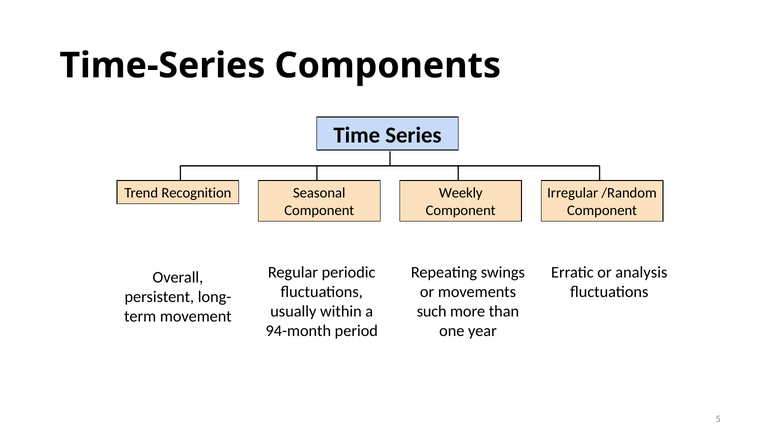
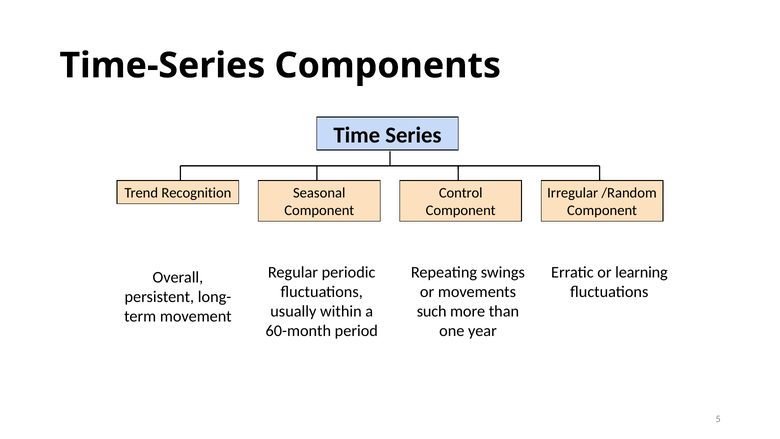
Weekly: Weekly -> Control (461, 193)
analysis: analysis -> learning (641, 272)
94-month: 94-month -> 60-month (298, 331)
